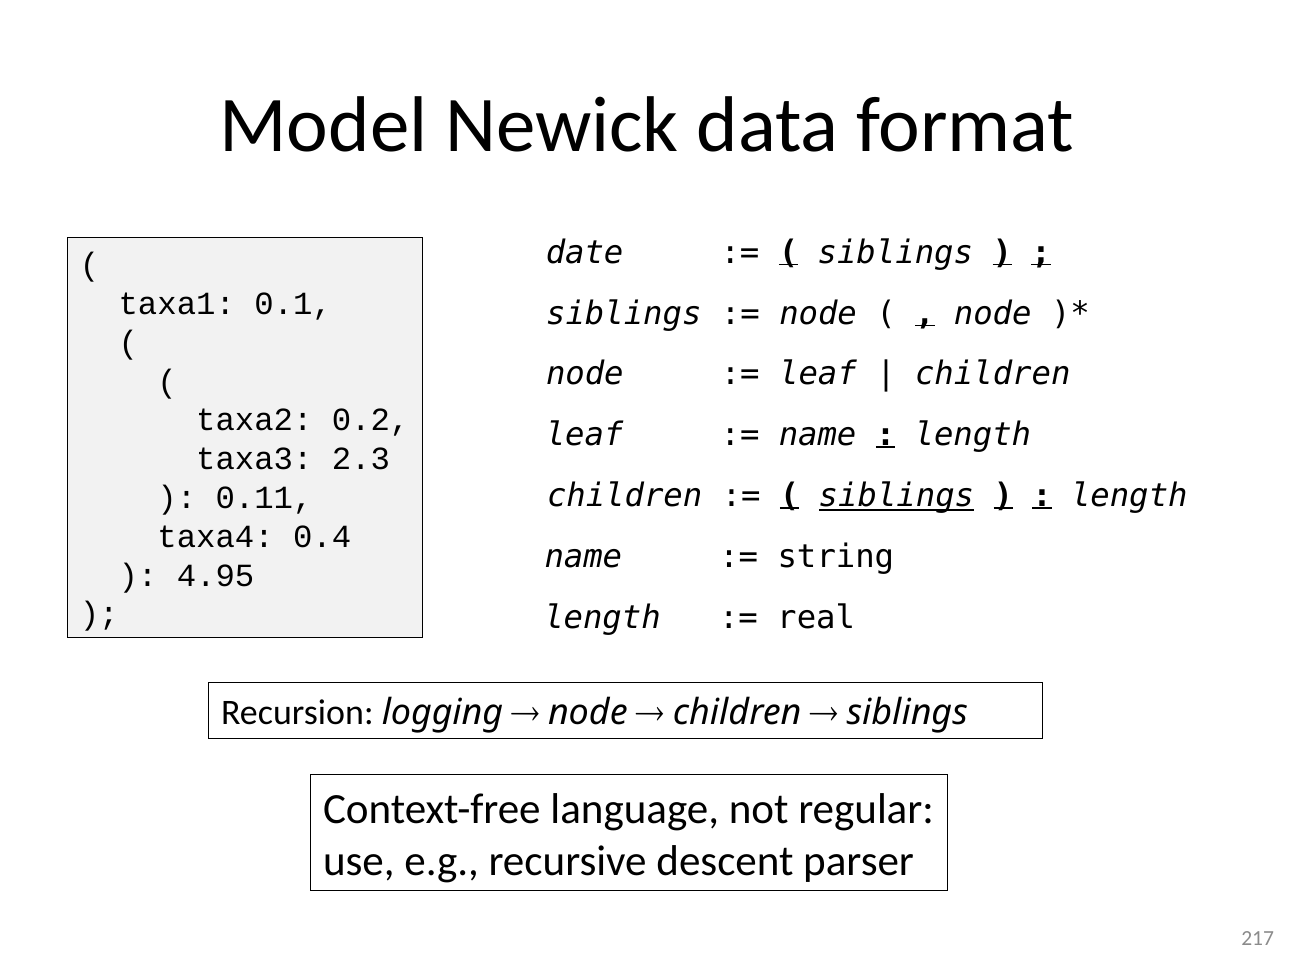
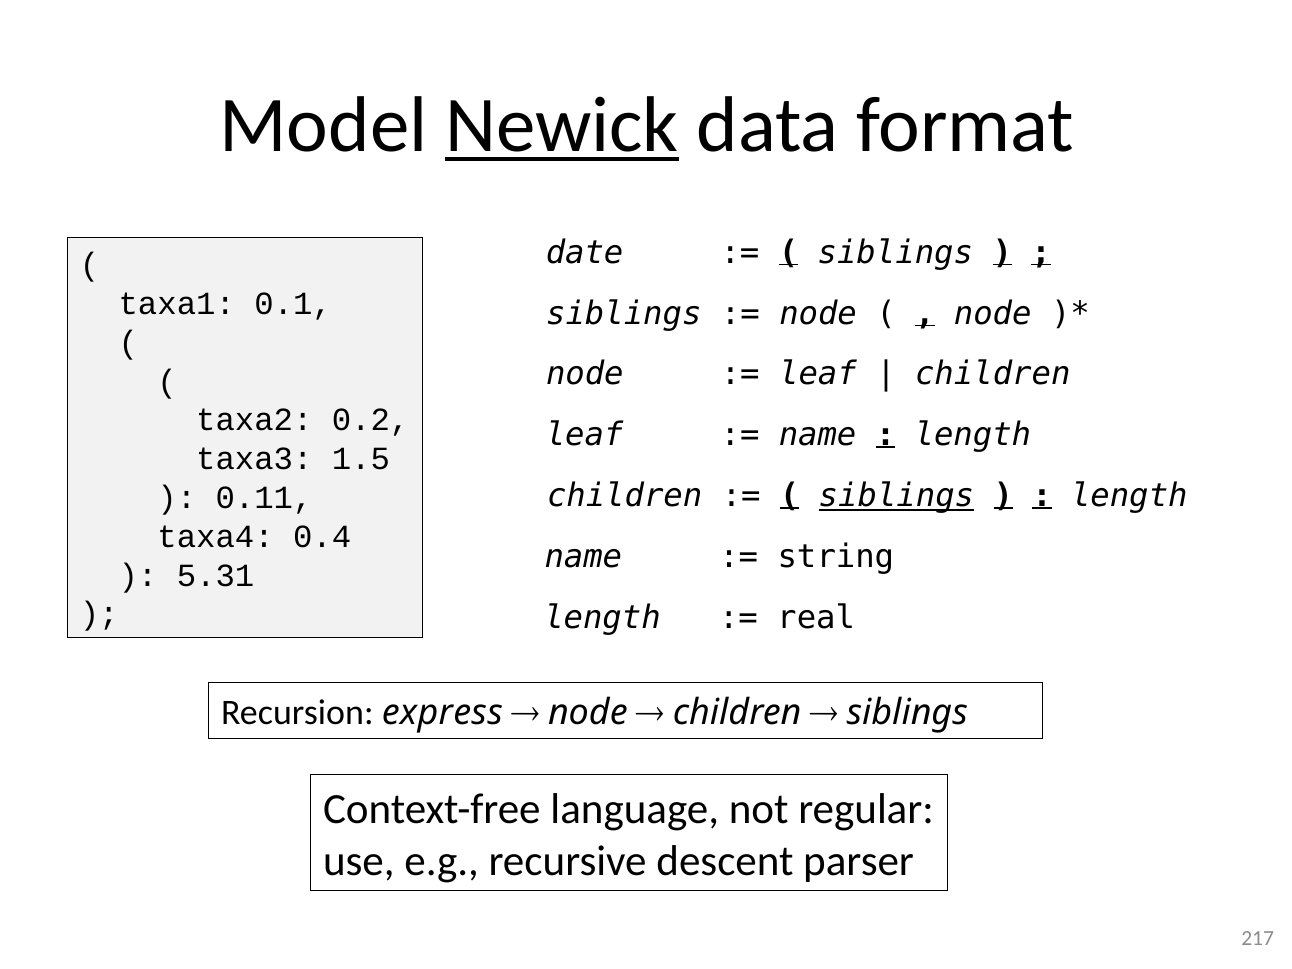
Newick underline: none -> present (562, 125)
2.3: 2.3 -> 1.5 (361, 459)
4.95: 4.95 -> 5.31 (216, 575)
logging: logging -> express (442, 713)
